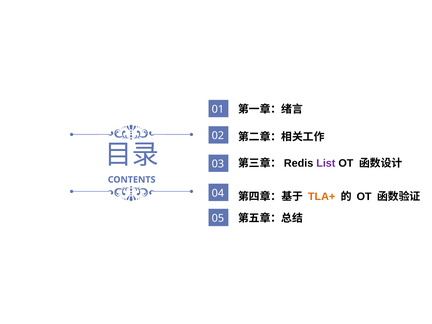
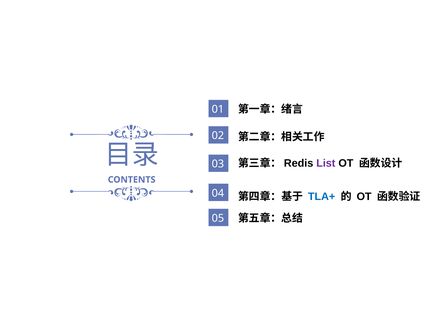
TLA+ colour: orange -> blue (322, 197)
